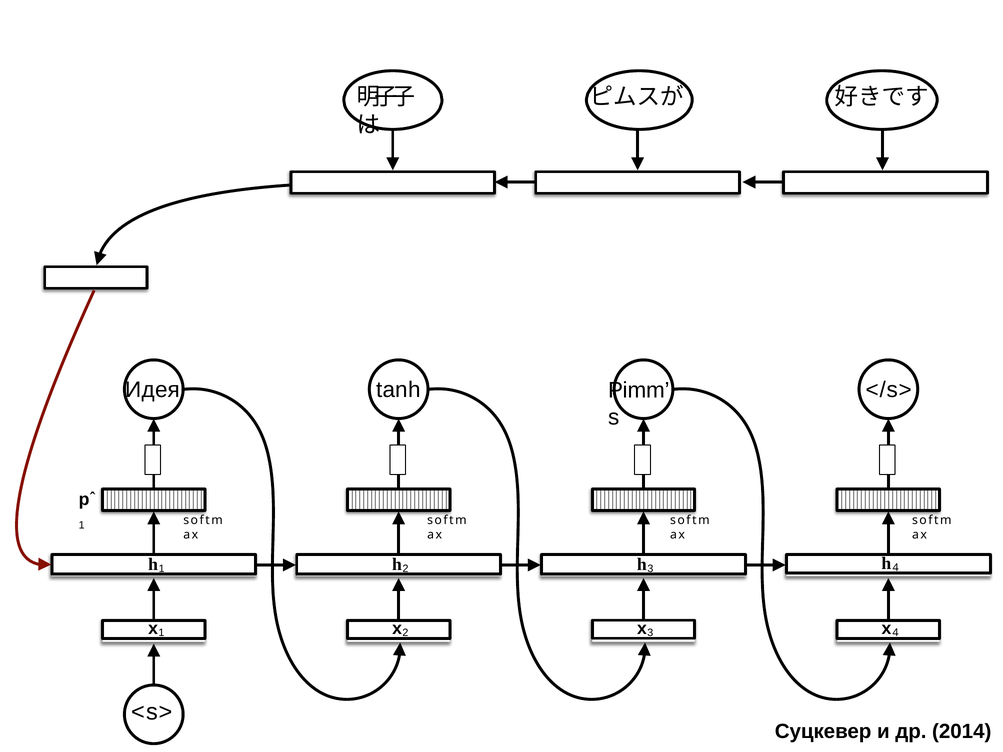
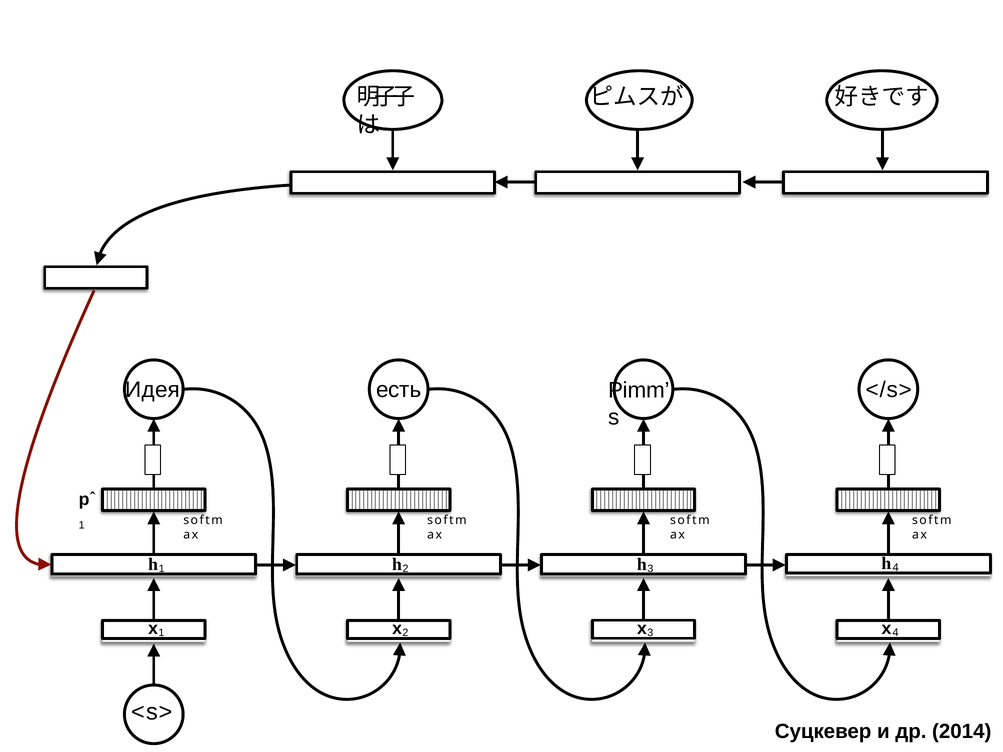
tanh: tanh -> есть (399, 390)
